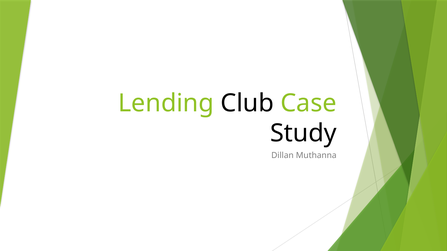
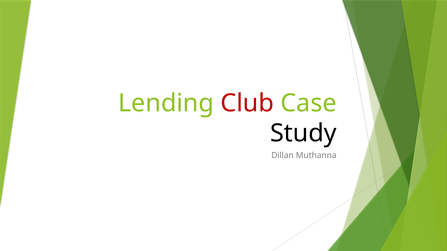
Club colour: black -> red (247, 103)
